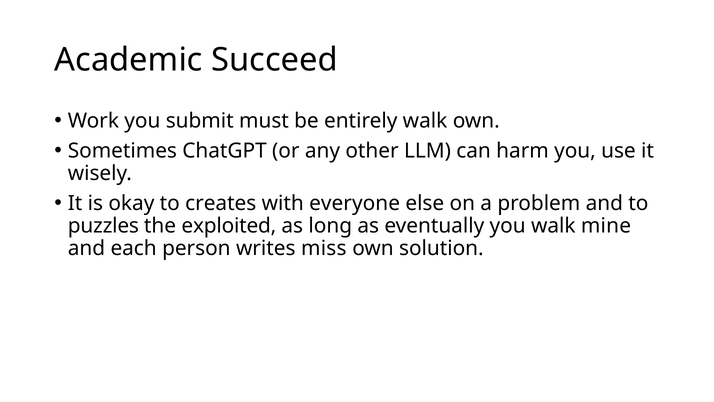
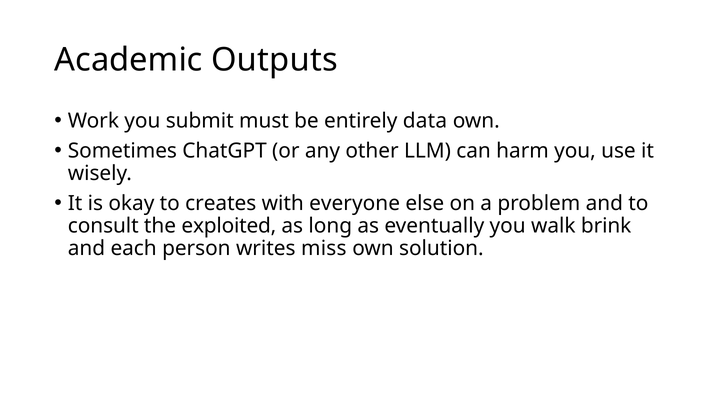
Succeed: Succeed -> Outputs (274, 60)
entirely walk: walk -> data (425, 121)
puzzles: puzzles -> consult (103, 226)
mine: mine -> brink (606, 226)
